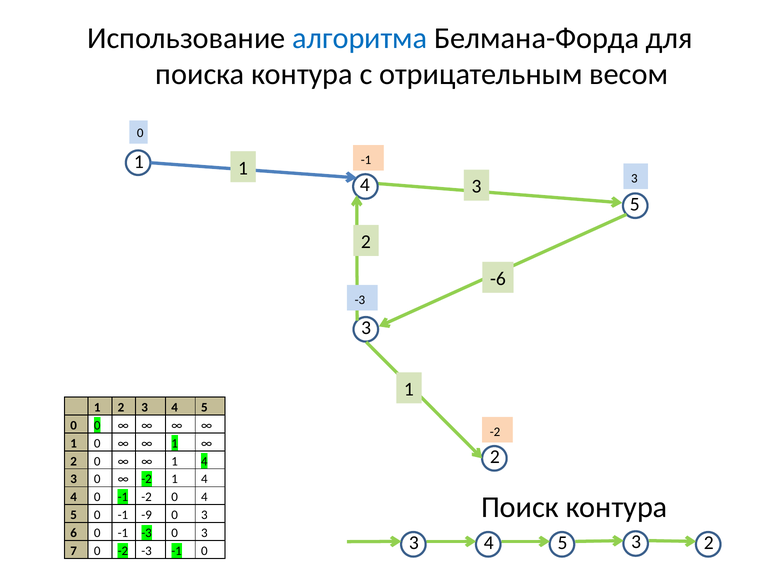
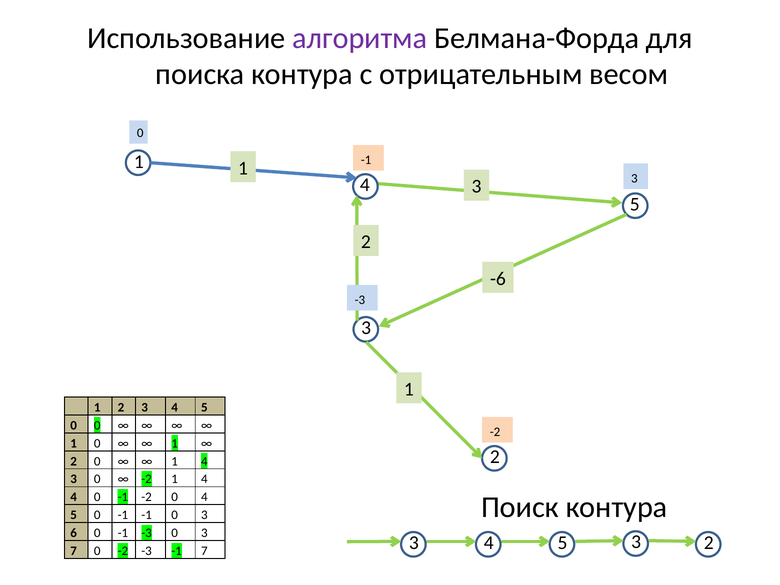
алгоритма colour: blue -> purple (360, 38)
-1 -9: -9 -> -1 (147, 515)
-1 0: 0 -> 7 (204, 551)
